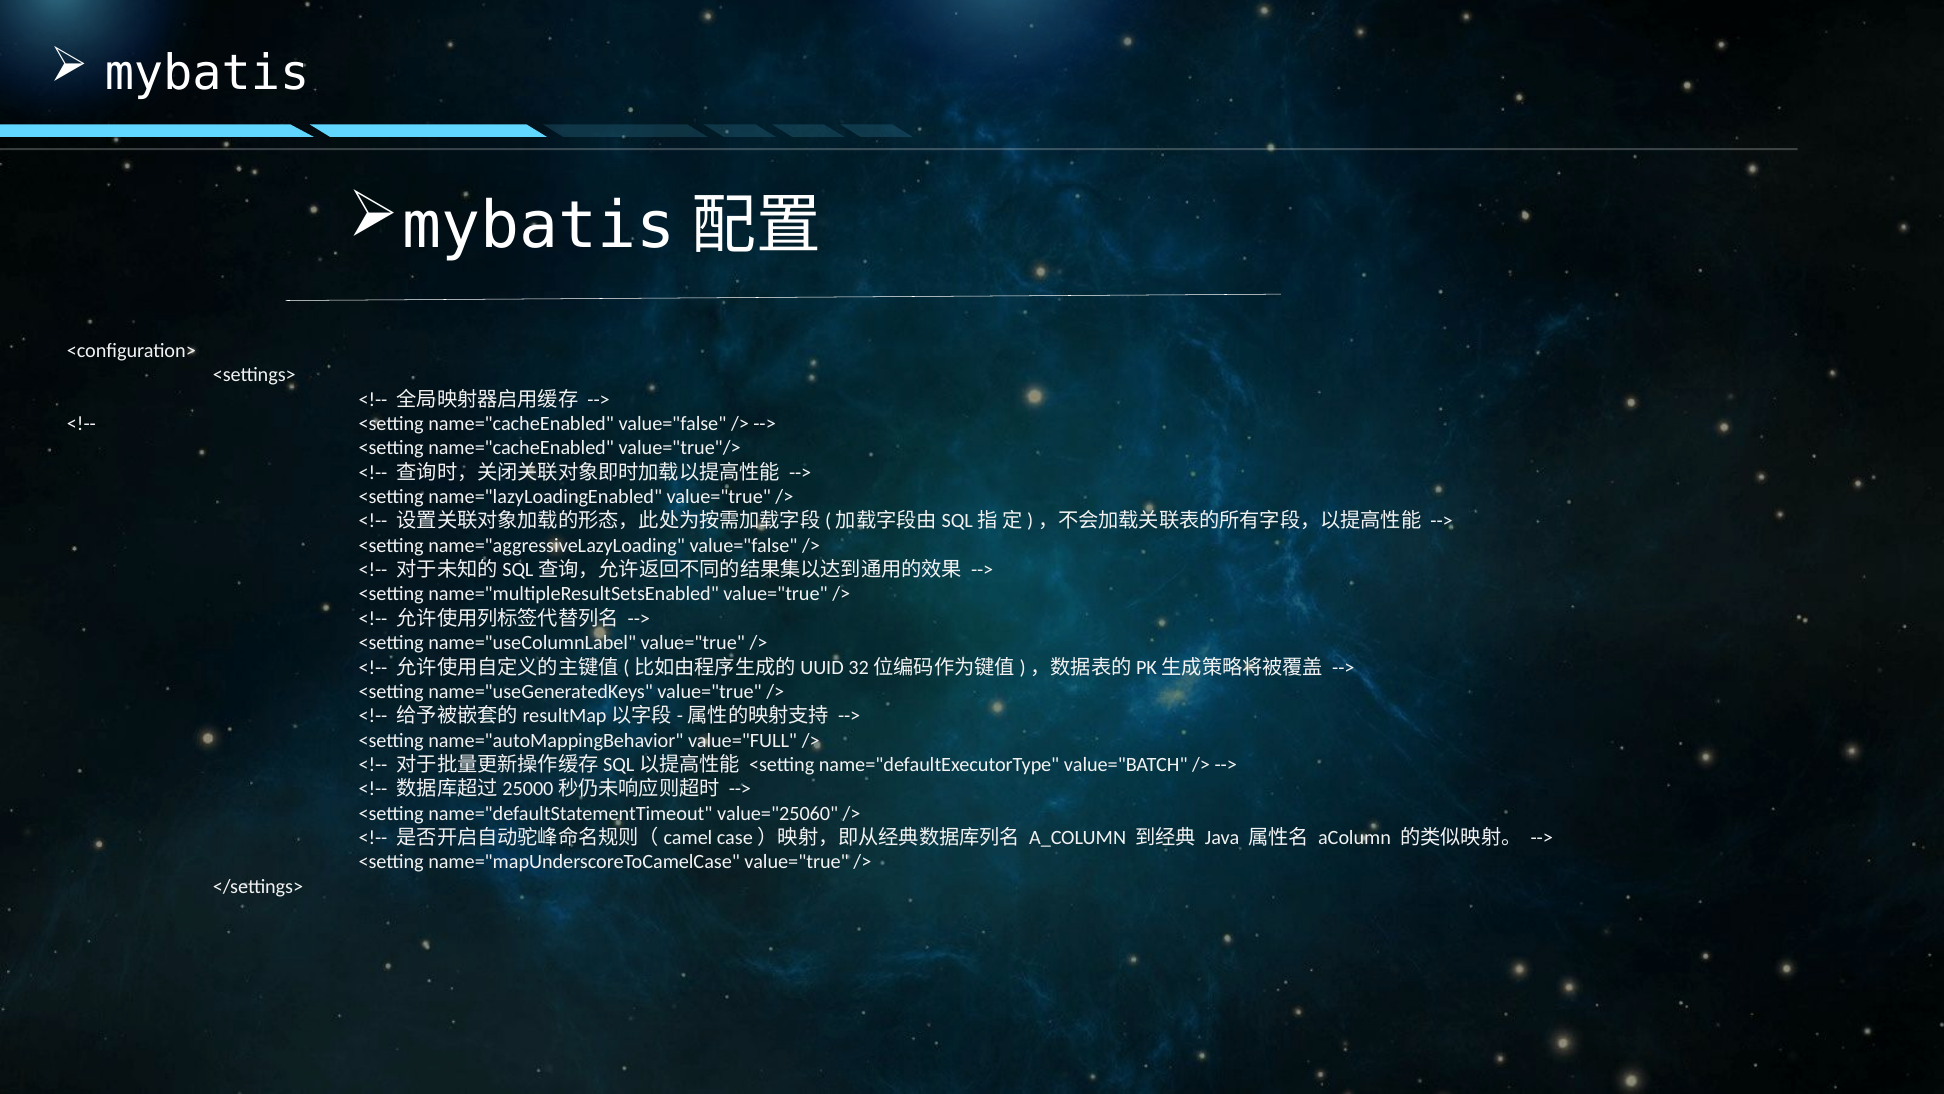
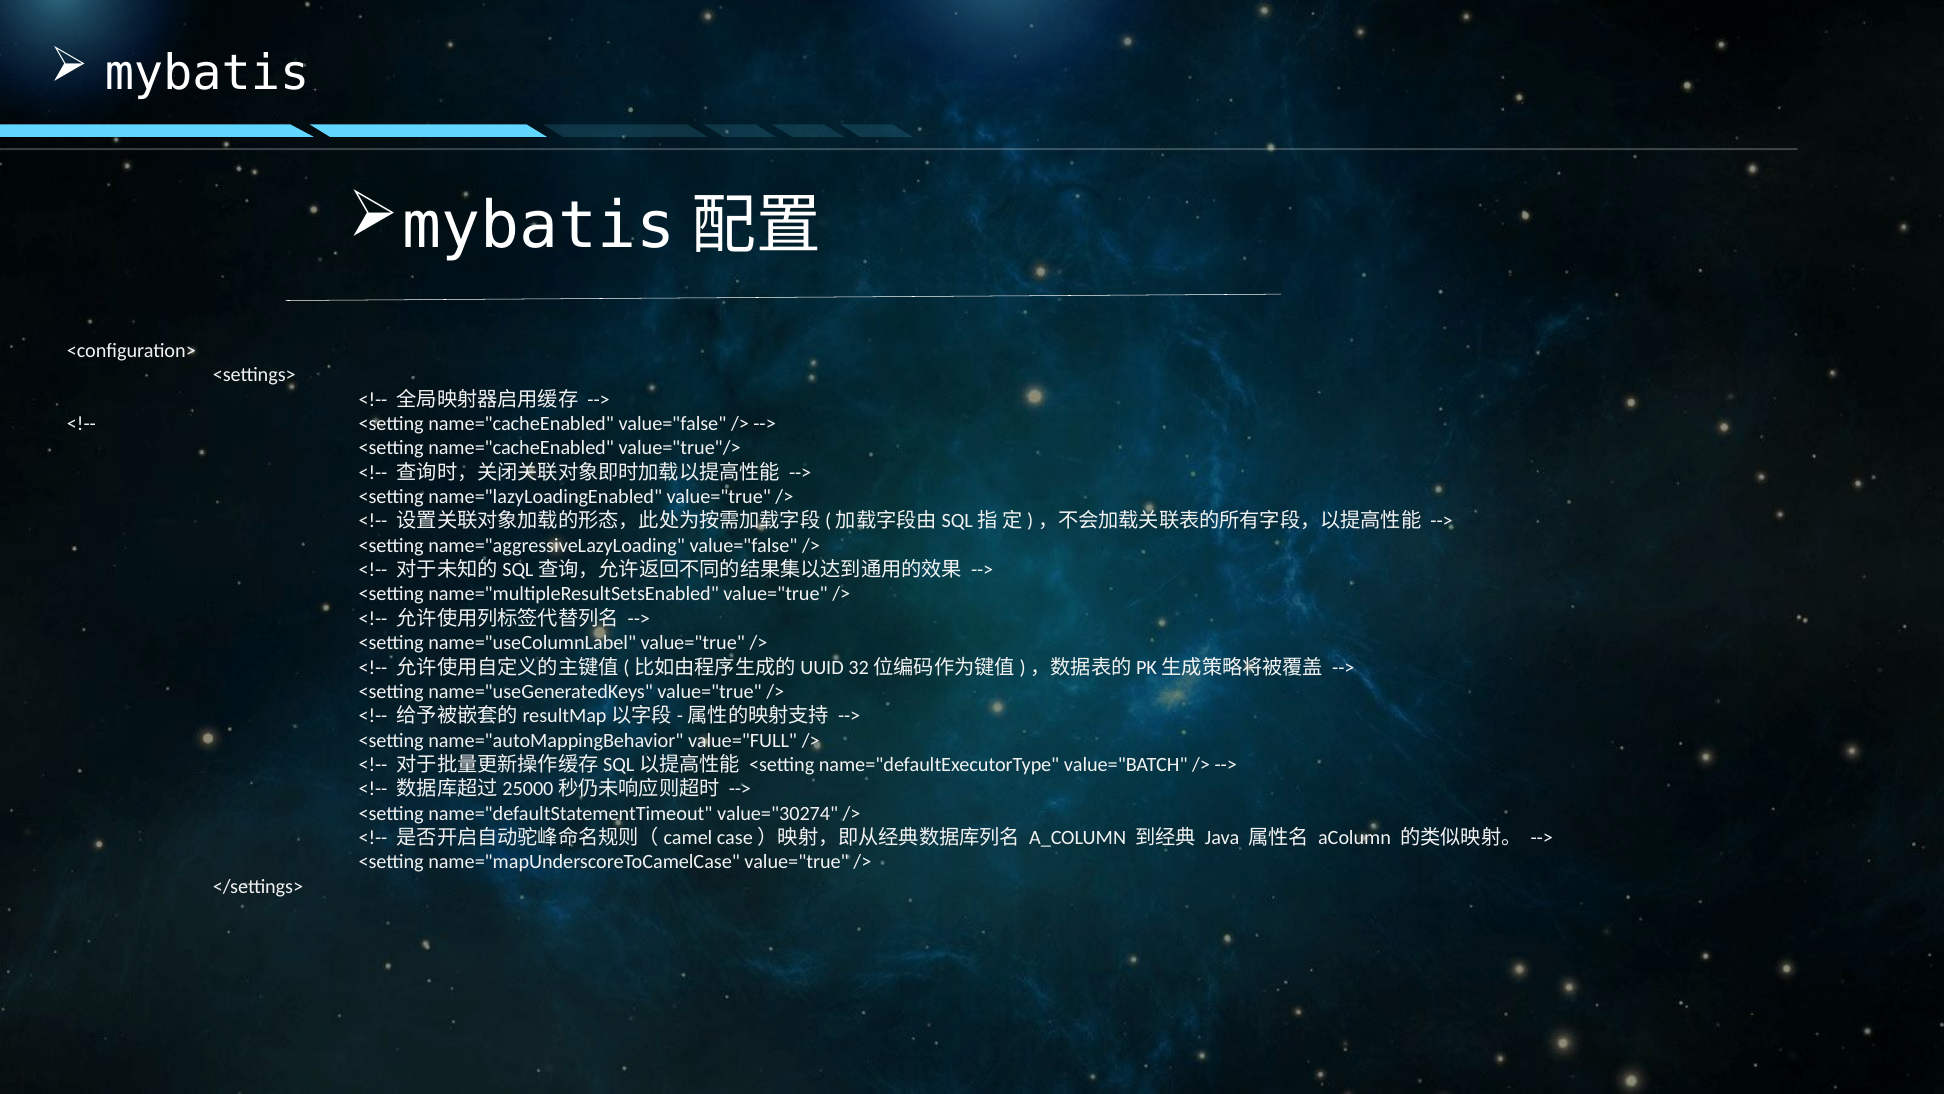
value="25060: value="25060 -> value="30274 (778, 813)
